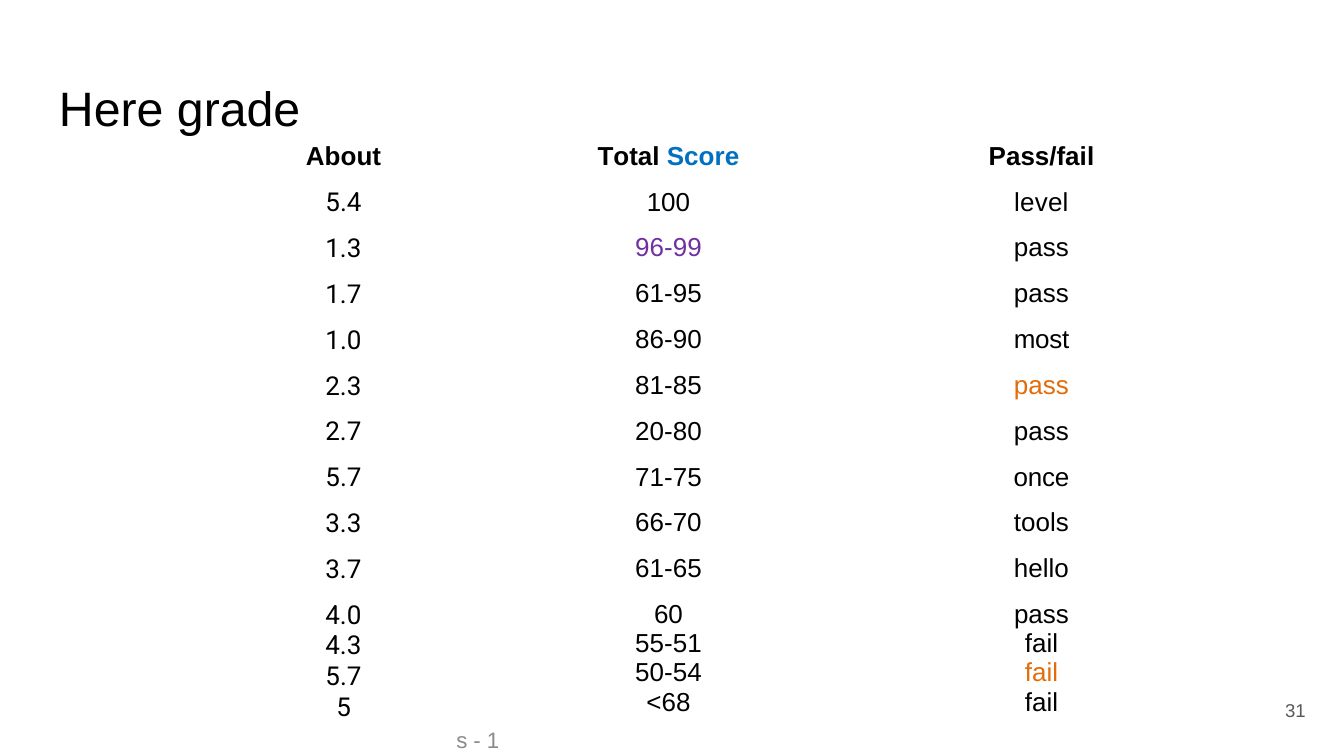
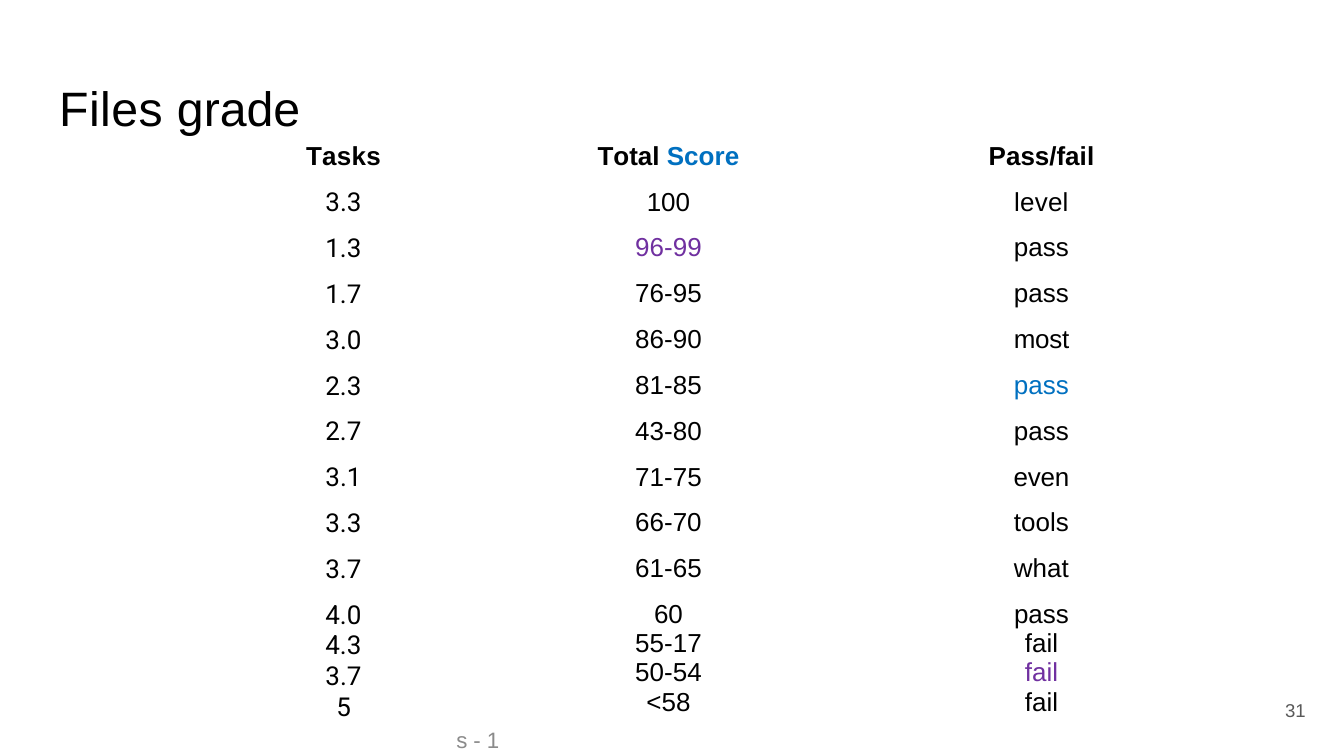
Here: Here -> Files (111, 111)
About: About -> Tasks (343, 157)
5.4: 5.4 -> 3.3 (343, 203)
61-95: 61-95 -> 76-95 (668, 294)
1.0: 1.0 -> 3.0 (343, 341)
pass colour: orange -> blue (1041, 386)
20-80: 20-80 -> 43-80 (668, 432)
5.7: 5.7 -> 3.1 (343, 478)
once: once -> even (1042, 478)
hello: hello -> what (1041, 569)
55-51: 55-51 -> 55-17 (668, 644)
fail colour: orange -> purple (1041, 673)
5.7: 5.7 -> 3.7 (343, 677)
<68: <68 -> <58 (668, 703)
